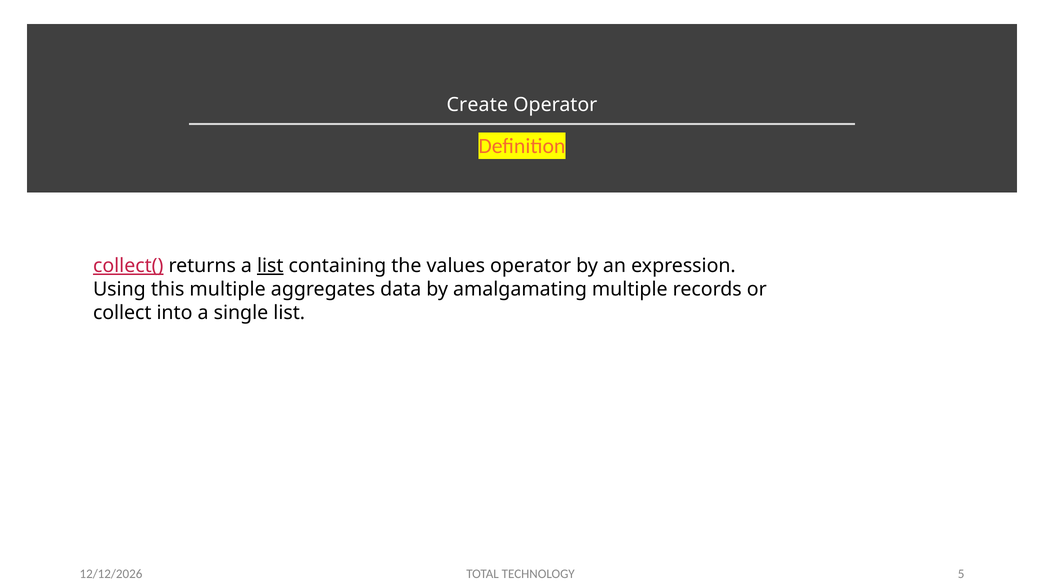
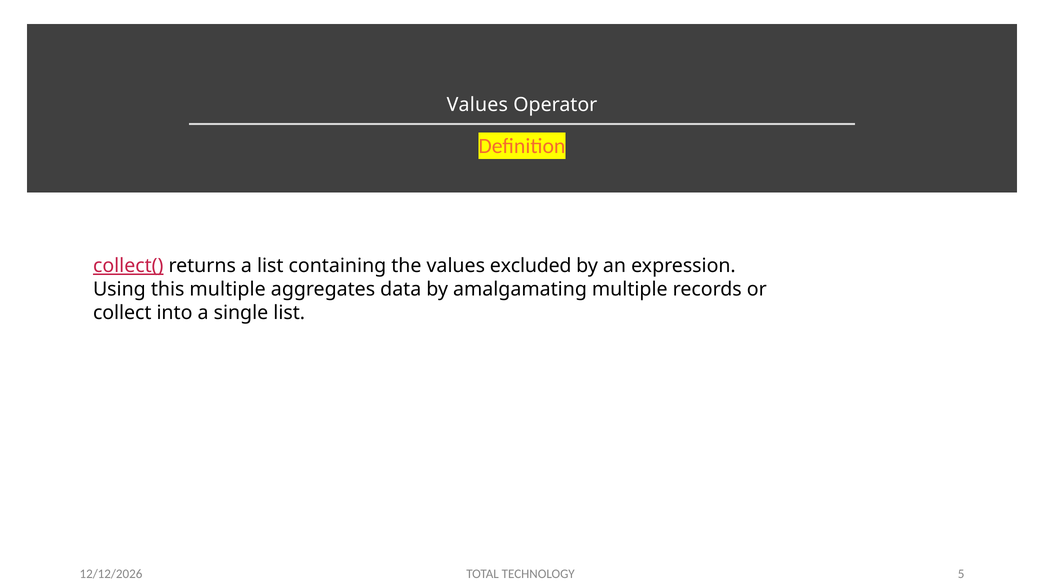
Create: Create -> Values (477, 105)
list underline: present -> none (270, 266)
values operator: operator -> excluded (531, 266)
